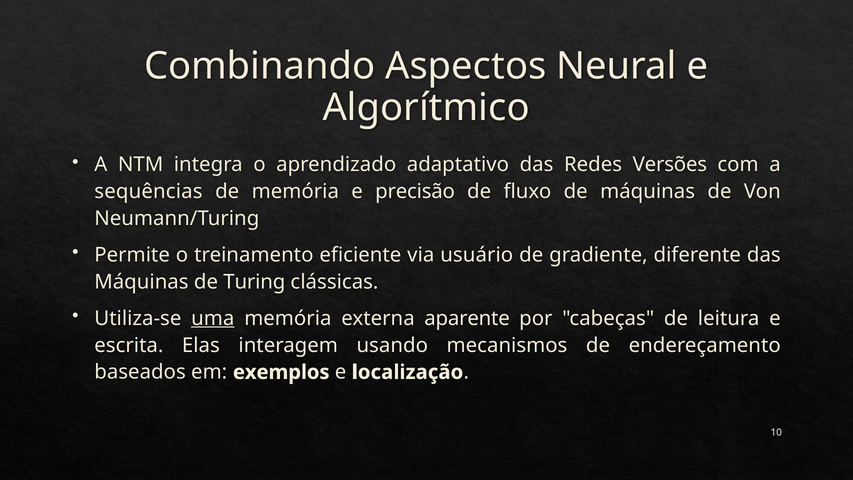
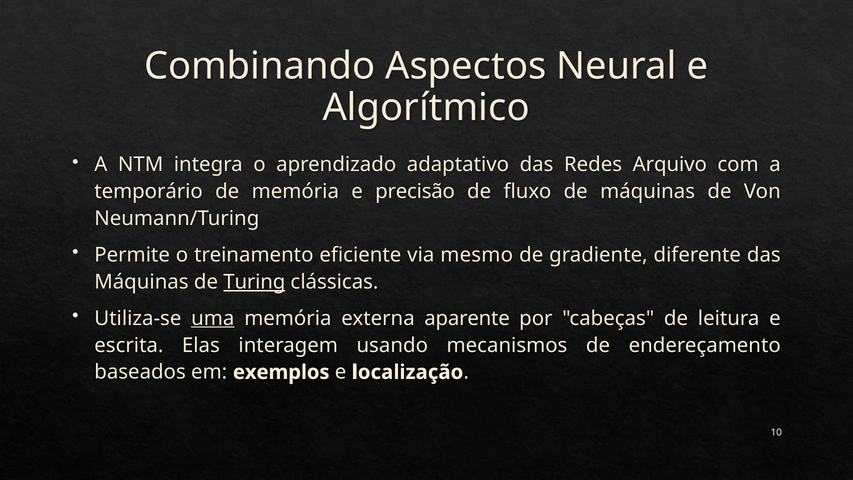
Versões: Versões -> Arquivo (670, 165)
sequências: sequências -> temporário (149, 192)
usuário: usuário -> mesmo (477, 255)
Turing underline: none -> present (254, 282)
